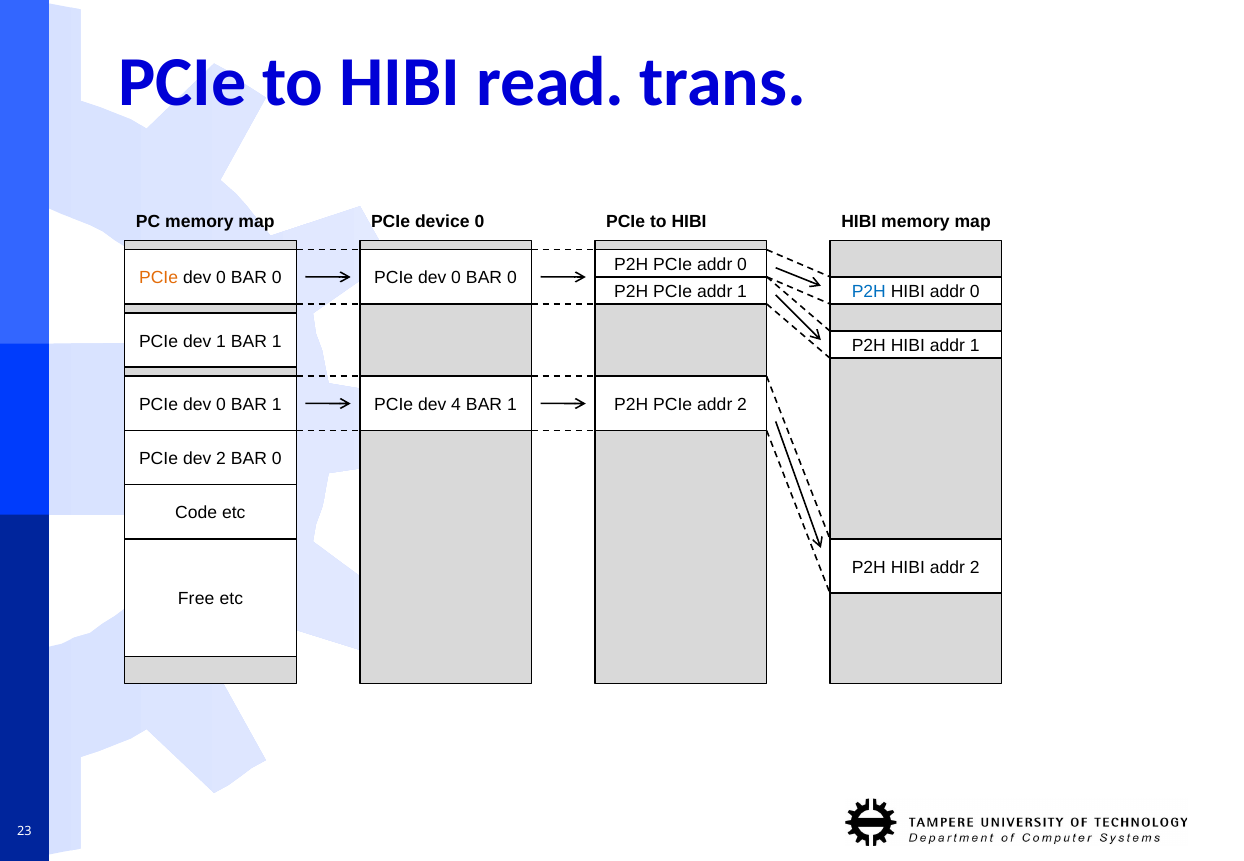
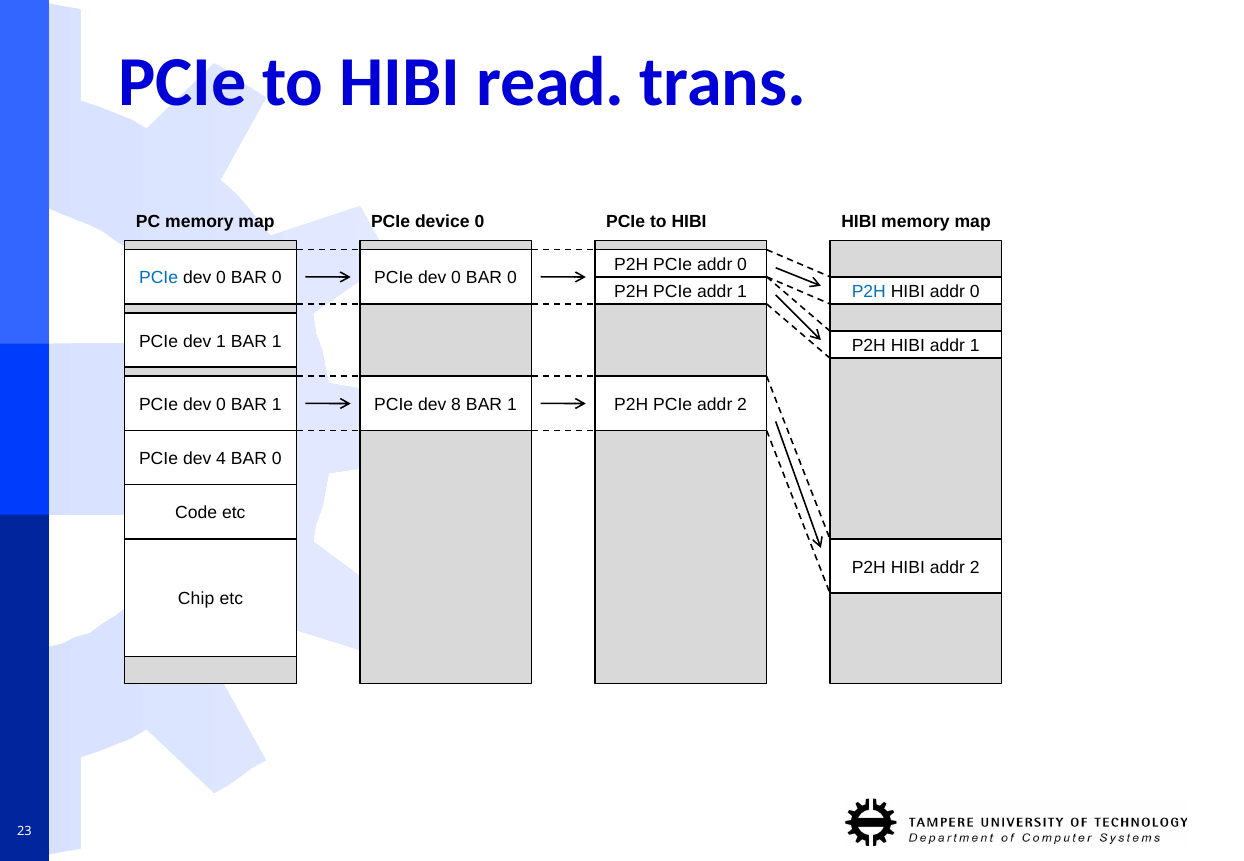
PCIe colour: orange -> blue (159, 278)
4: 4 -> 8 (456, 405)
dev 2: 2 -> 4 (221, 459)
Free: Free -> Chip (196, 599)
